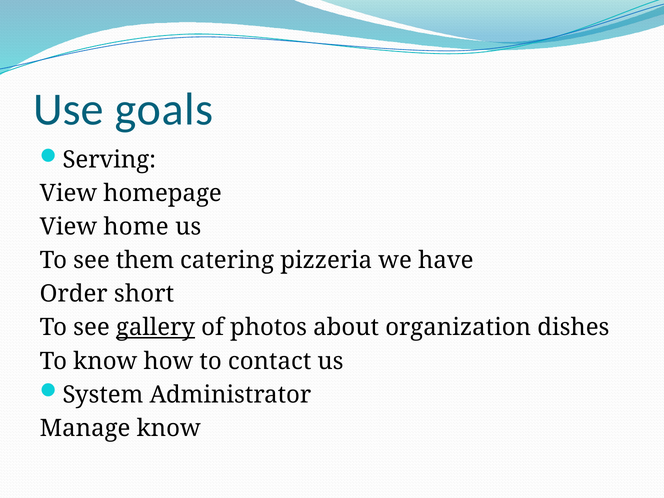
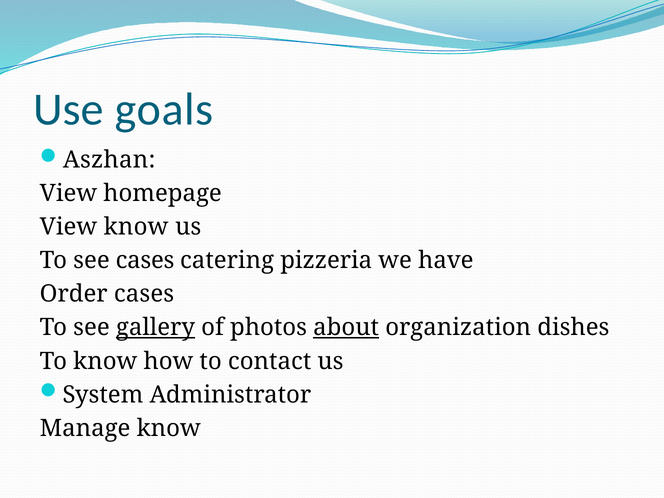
Serving: Serving -> Aszhan (109, 160)
View home: home -> know (136, 227)
see them: them -> cases (145, 260)
Order short: short -> cases (144, 294)
about underline: none -> present (346, 328)
